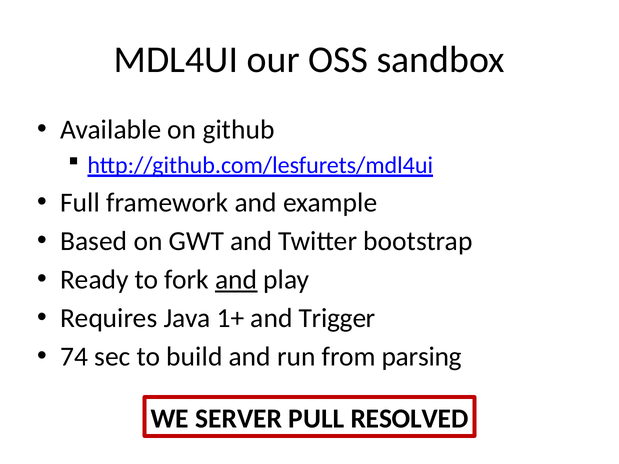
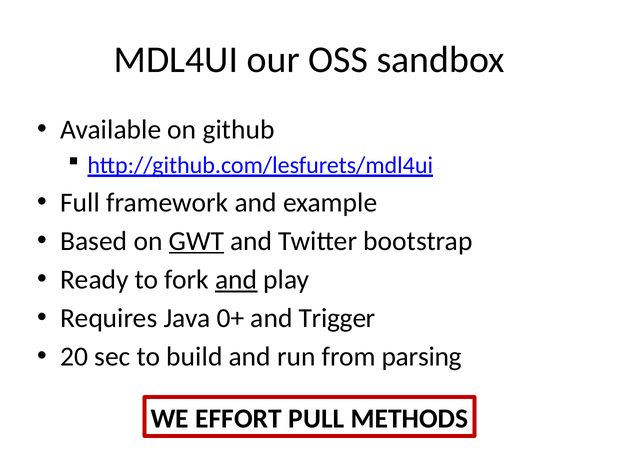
GWT underline: none -> present (196, 241)
1+: 1+ -> 0+ (230, 318)
74: 74 -> 20 (74, 357)
SERVER: SERVER -> EFFORT (239, 419)
RESOLVED: RESOLVED -> METHODS (409, 419)
